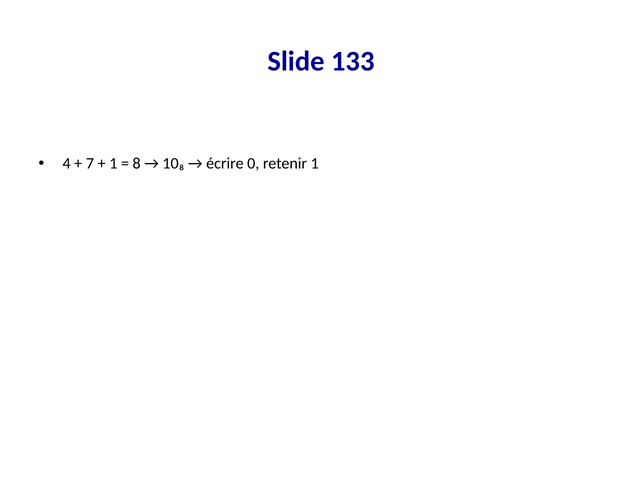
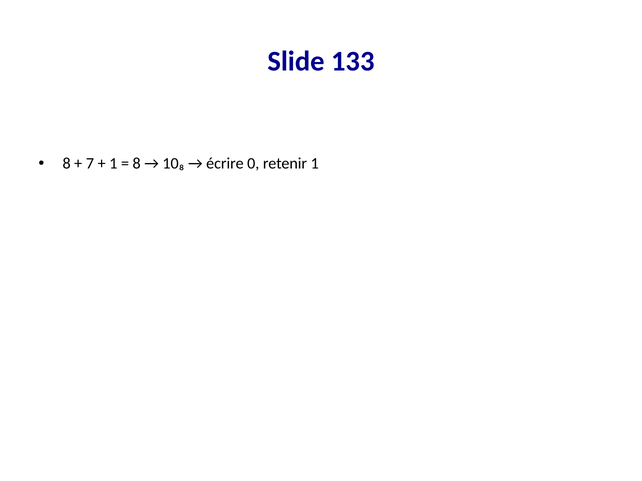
4: 4 -> 8 (67, 164)
